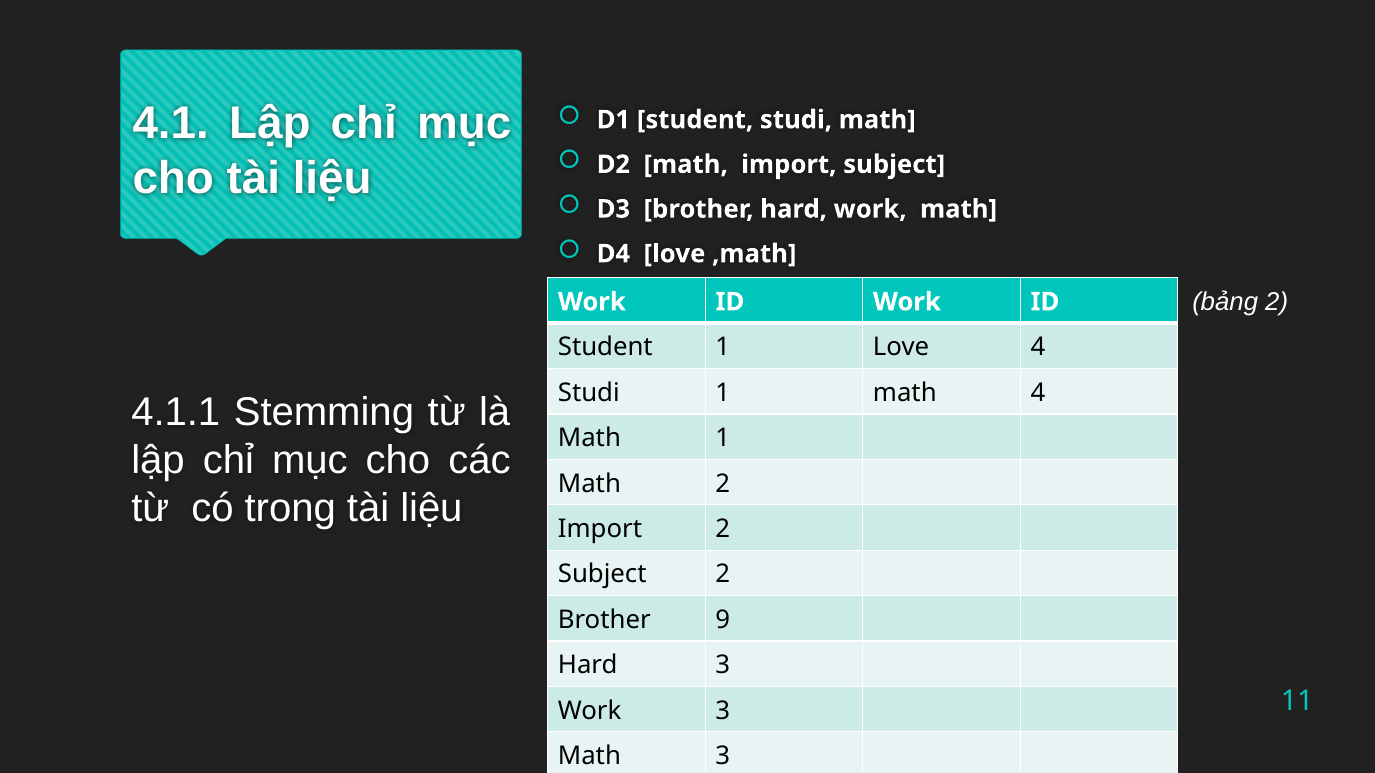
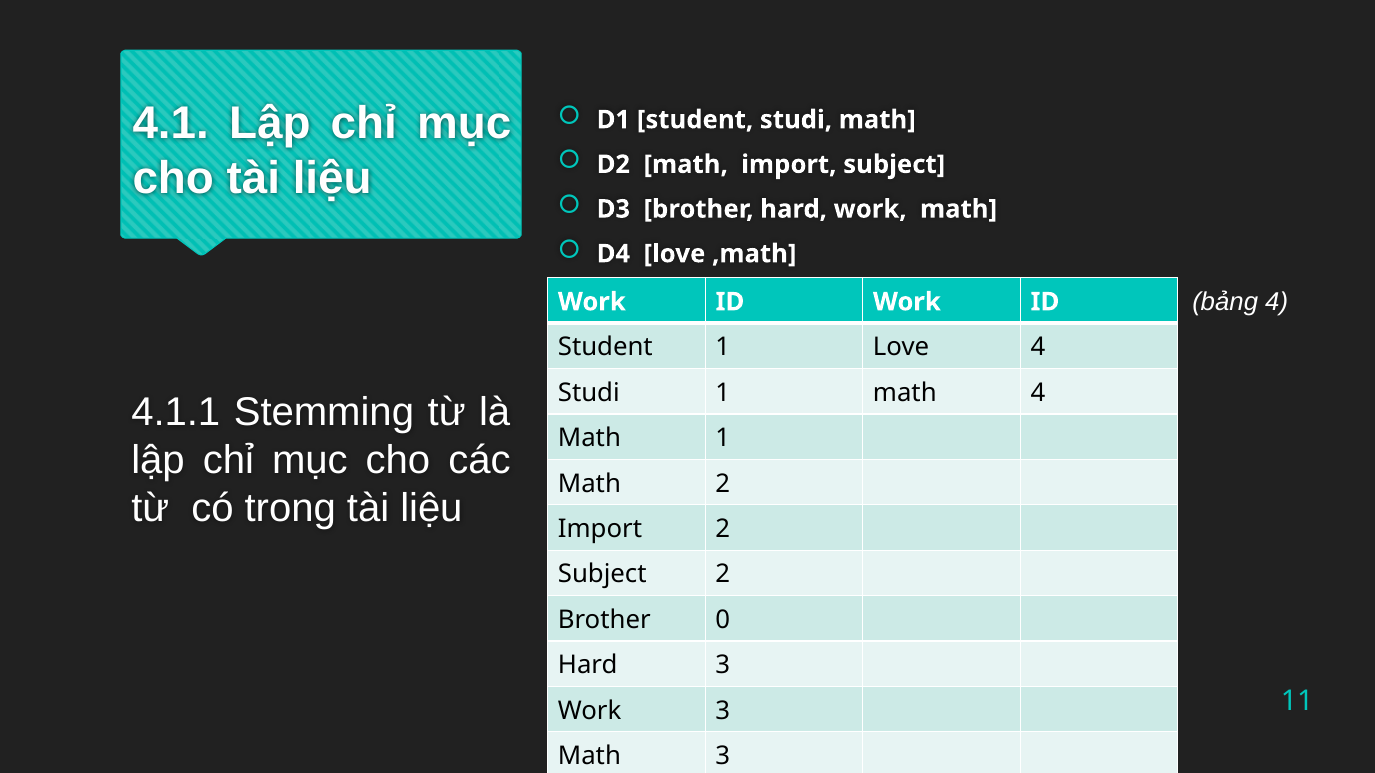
bảng 2: 2 -> 4 (1277, 302)
9: 9 -> 0 (723, 620)
